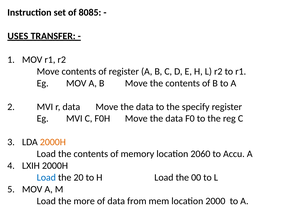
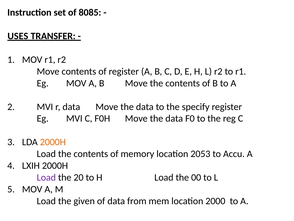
2060: 2060 -> 2053 (200, 154)
Load colour: blue -> purple (46, 177)
more: more -> given (84, 201)
